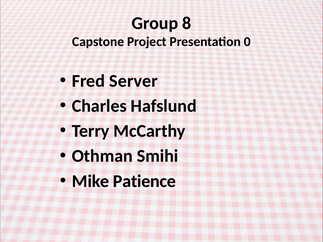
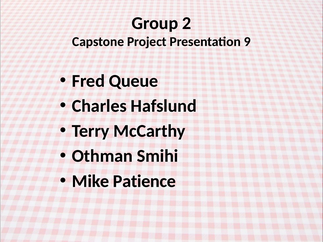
8: 8 -> 2 (187, 23)
0: 0 -> 9 (247, 42)
Server: Server -> Queue (134, 81)
